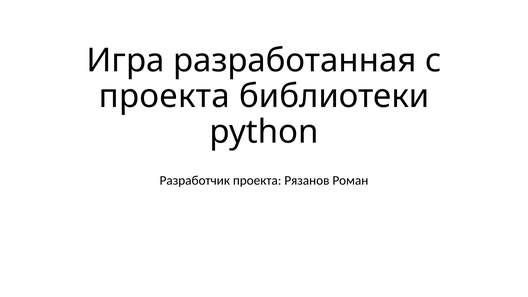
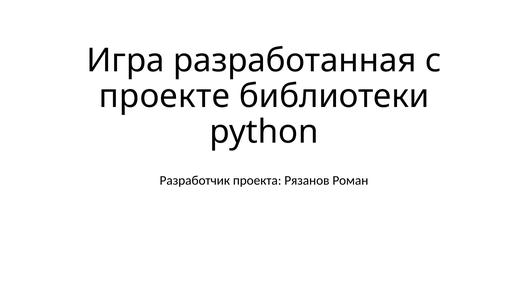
проекта: проекта -> проекте (164, 96)
